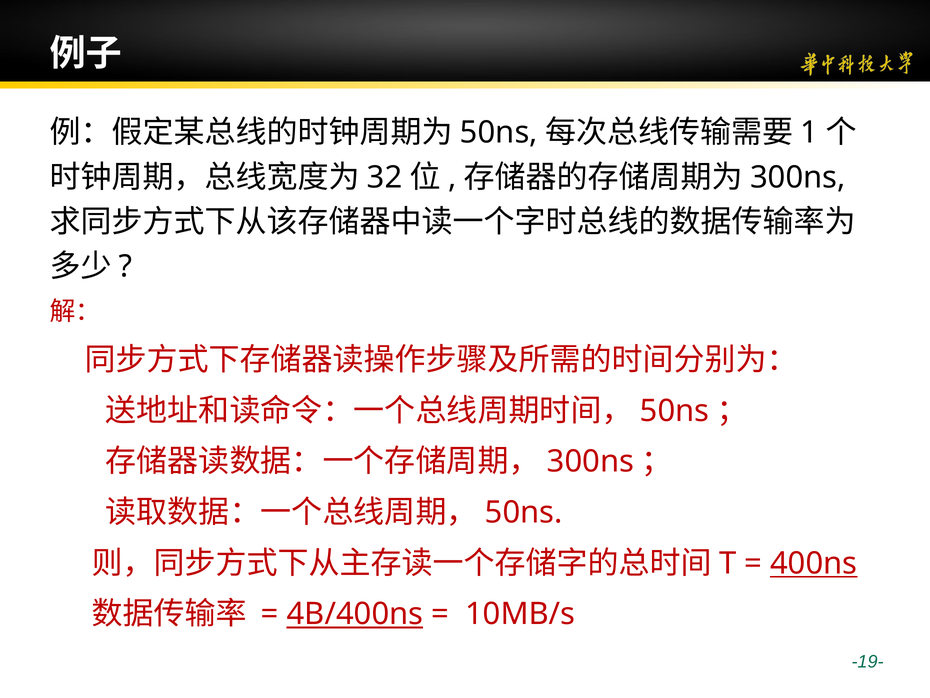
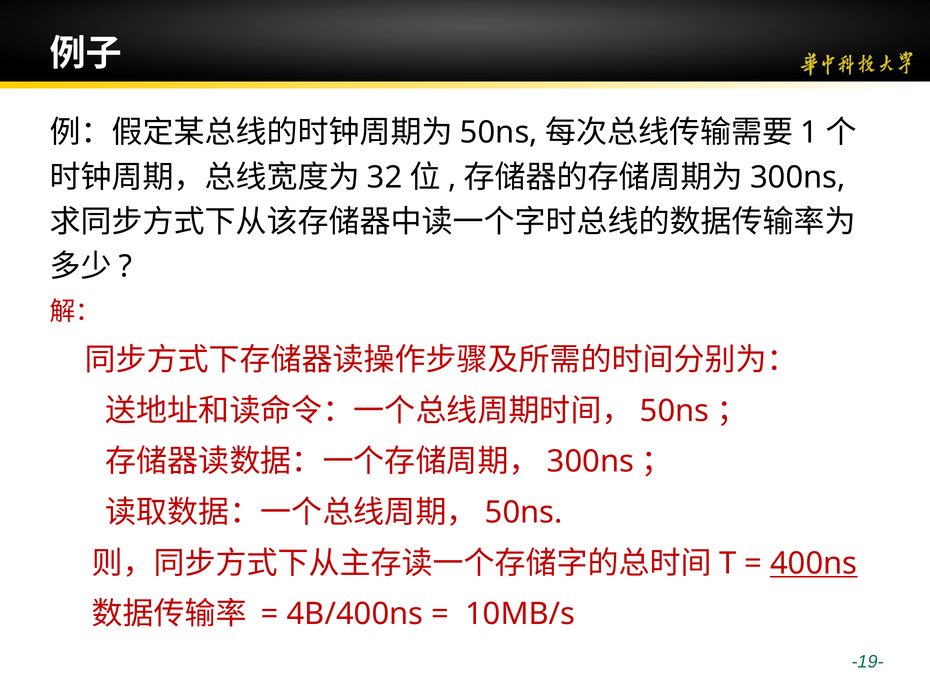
4B/400ns underline: present -> none (355, 614)
